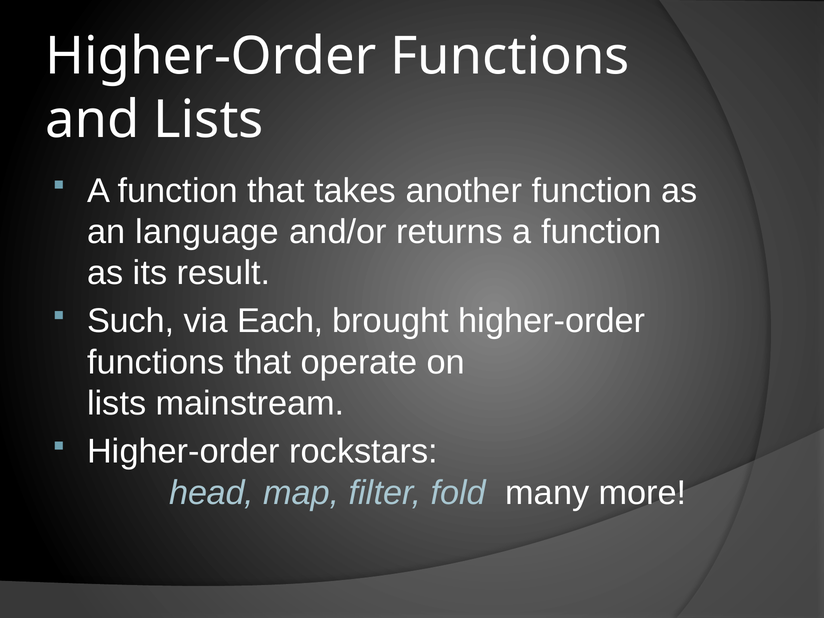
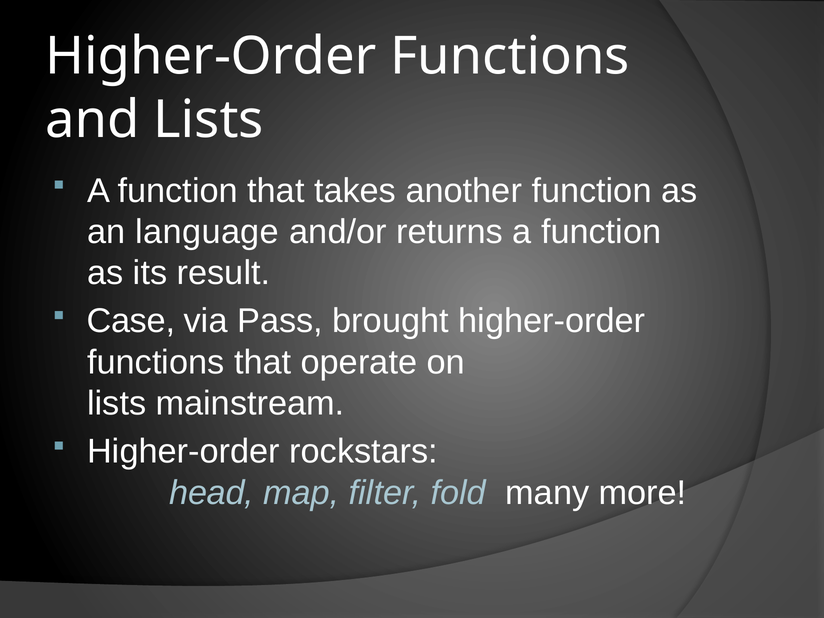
Such: Such -> Case (131, 321)
Each: Each -> Pass (280, 321)
